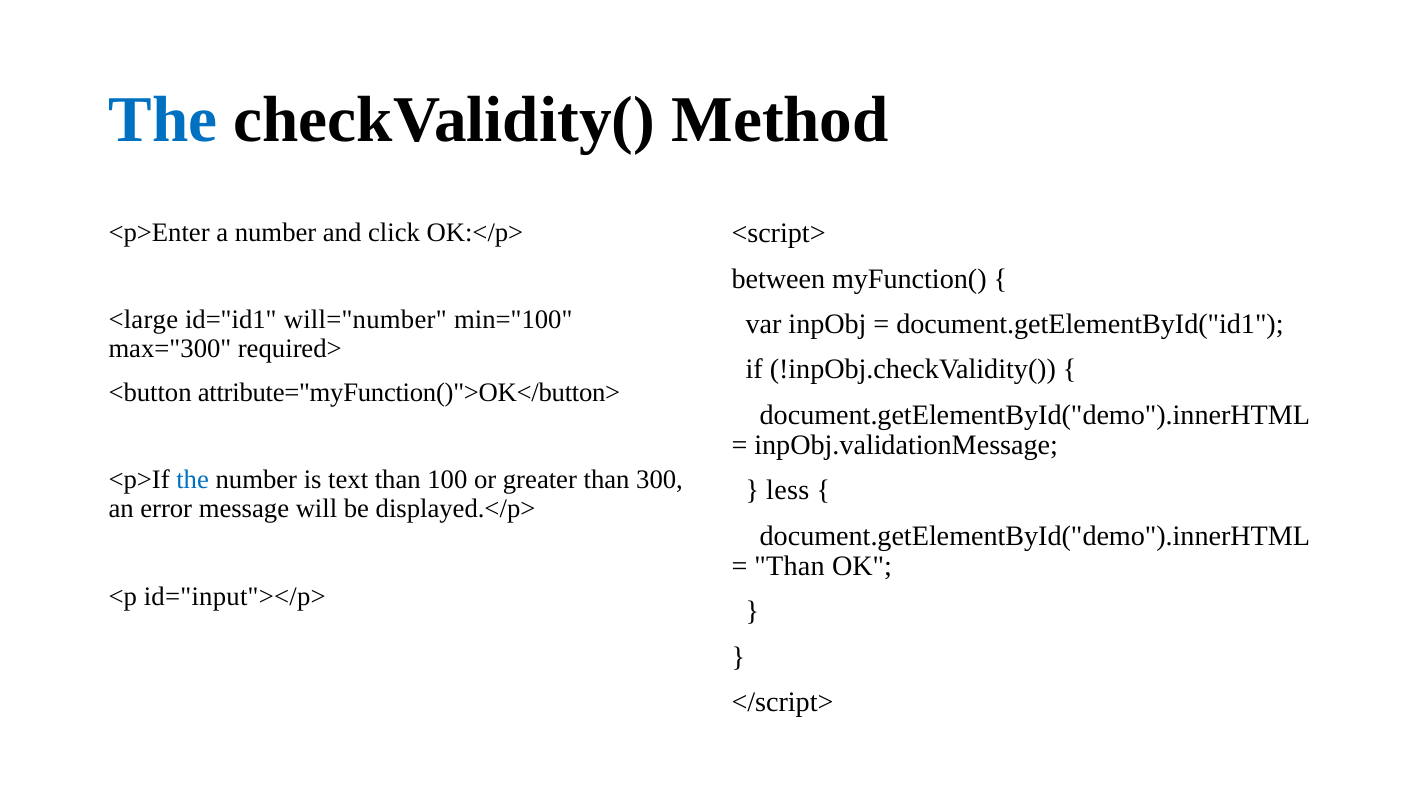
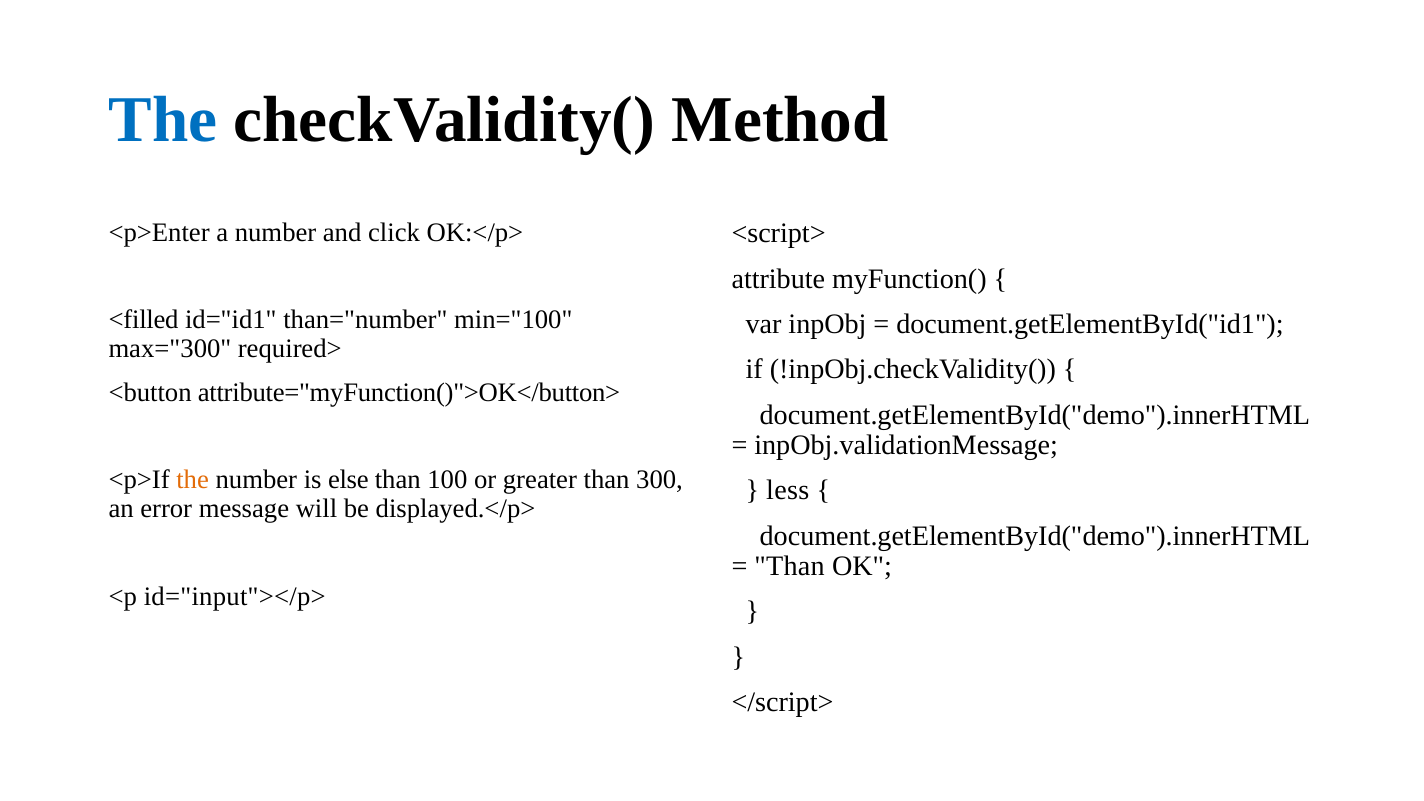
between: between -> attribute (778, 279)
<large: <large -> <filled (144, 320)
will="number: will="number -> than="number (365, 320)
the colour: blue -> orange (193, 480)
text: text -> else (348, 480)
